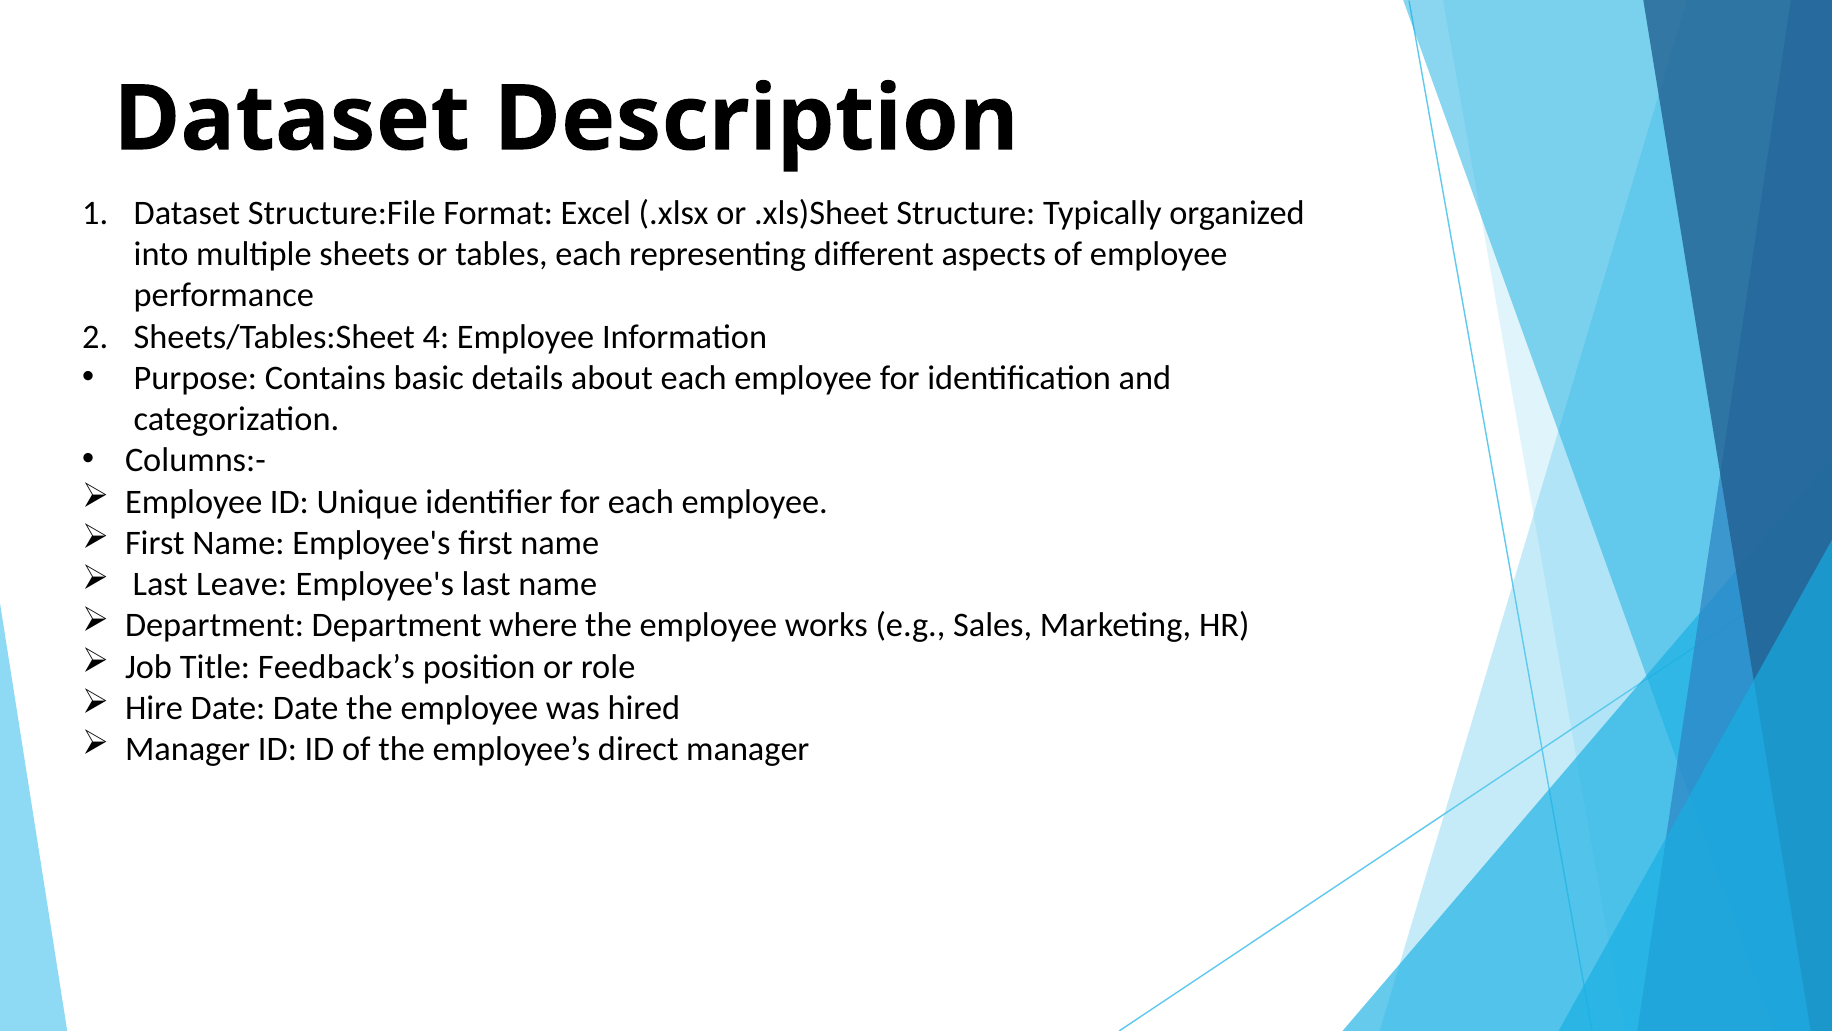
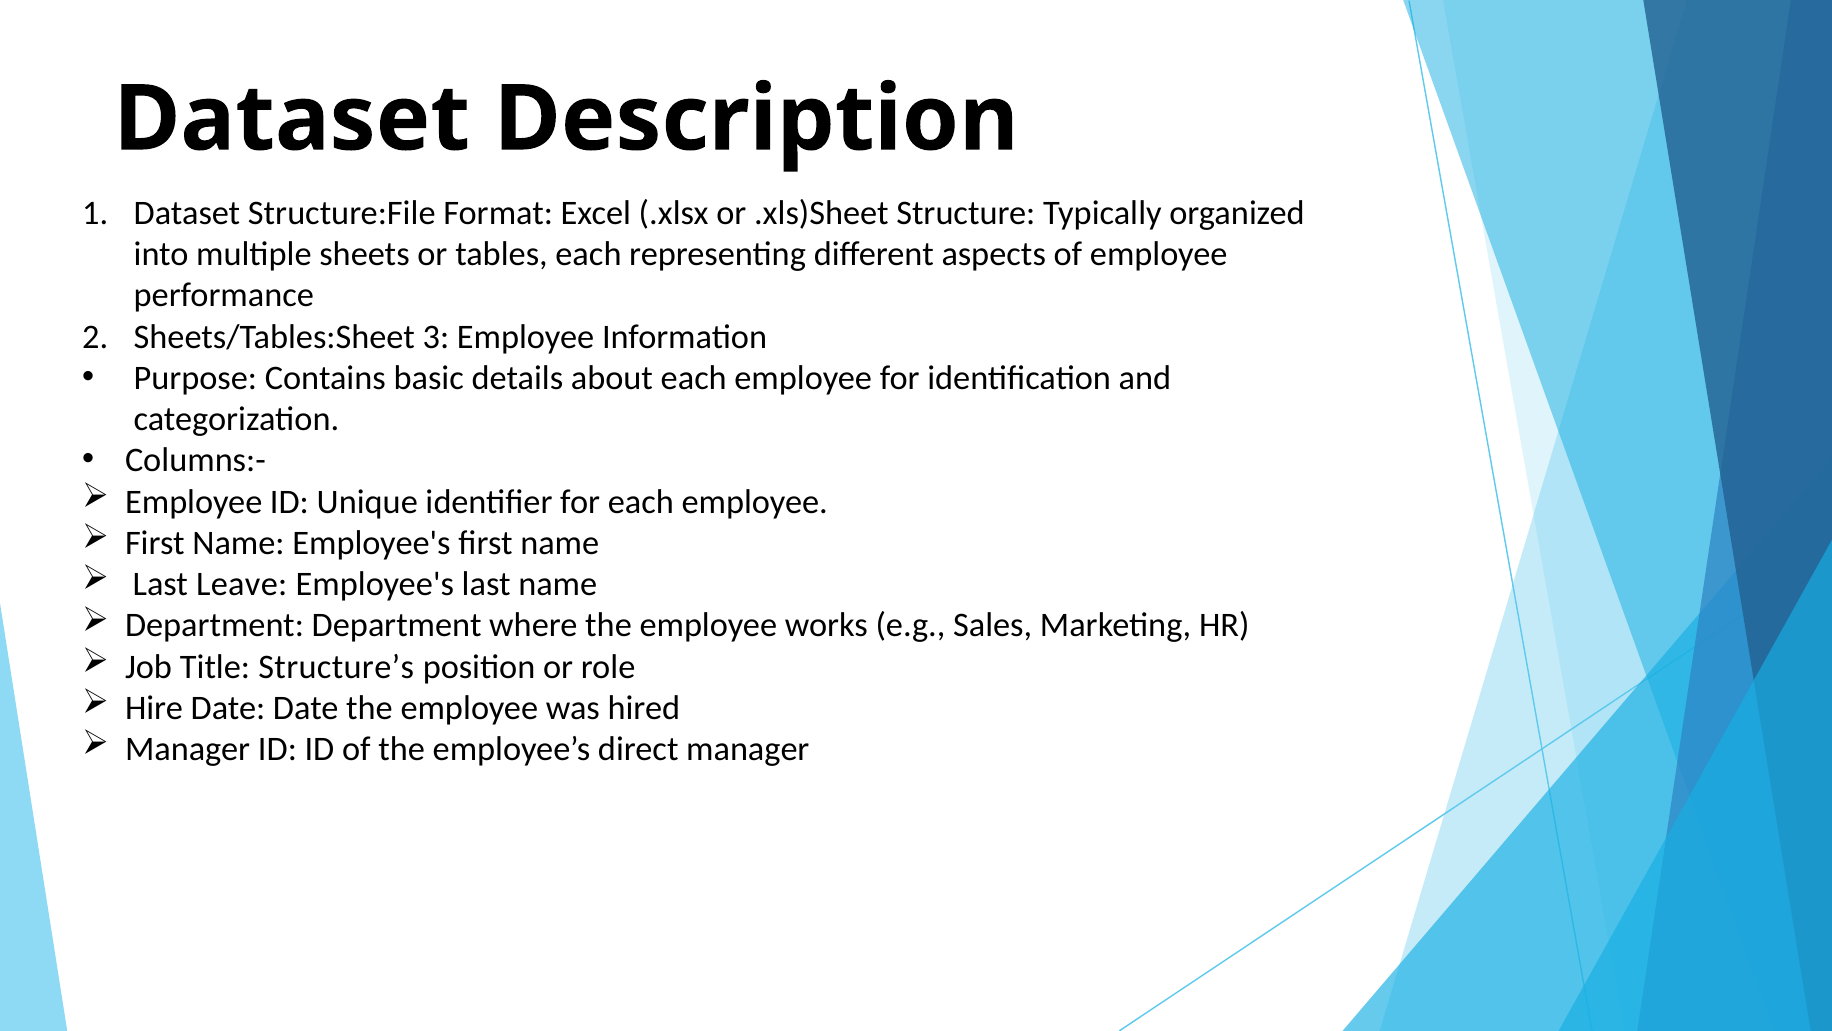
4: 4 -> 3 (436, 337)
Feedback’s: Feedback’s -> Structure’s (336, 666)
